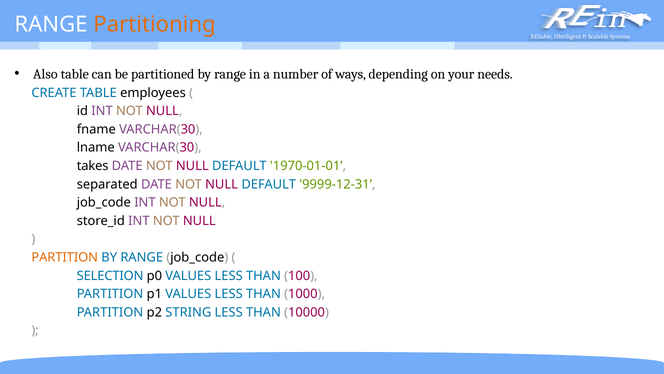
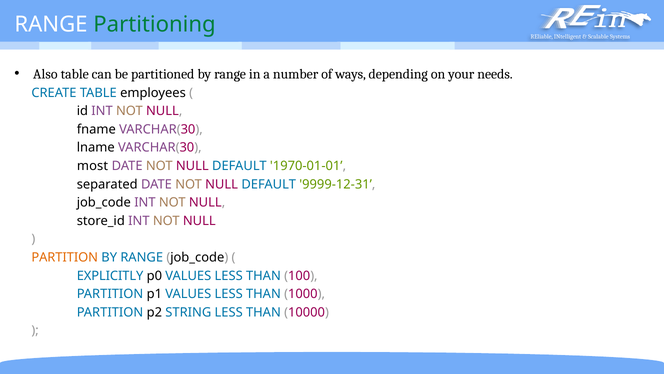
Partitioning colour: orange -> green (155, 24)
takes: takes -> most (93, 166)
SELECTION: SELECTION -> EXPLICITLY (110, 275)
